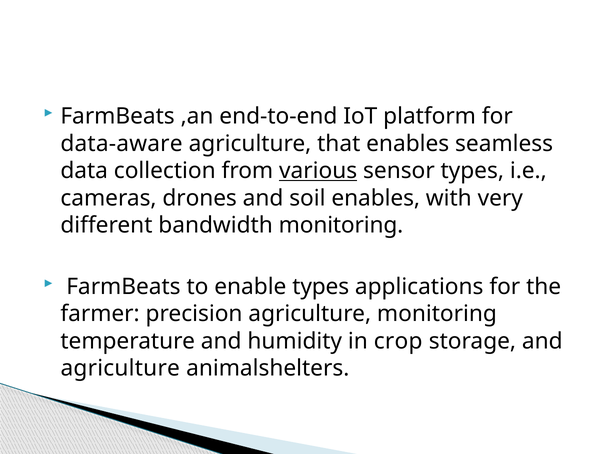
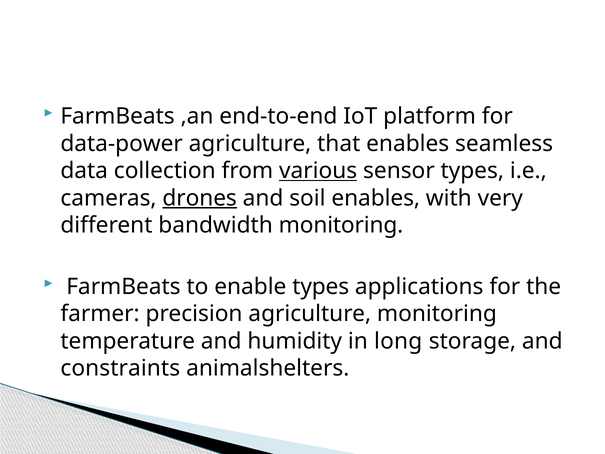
data-aware: data-aware -> data-power (122, 143)
drones underline: none -> present (200, 198)
crop: crop -> long (398, 341)
agriculture: agriculture -> constraints (120, 368)
